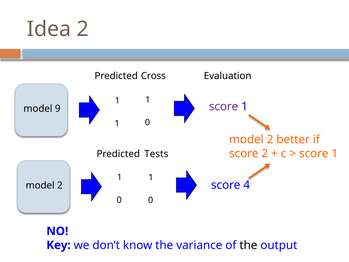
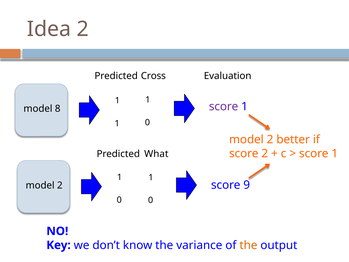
9: 9 -> 8 (58, 109)
Tests: Tests -> What (156, 154)
4: 4 -> 9 (247, 185)
the colour: black -> orange (248, 245)
